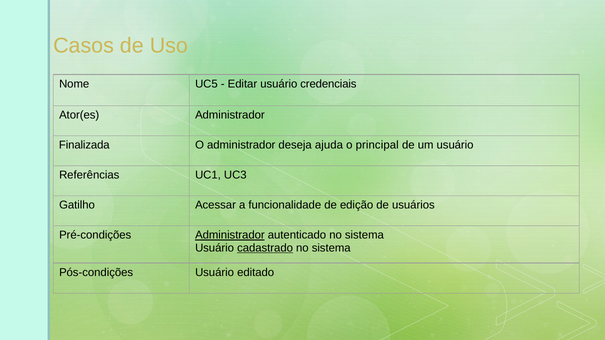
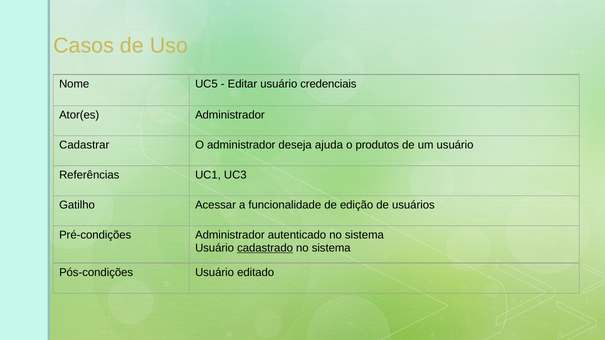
Finalizada: Finalizada -> Cadastrar (84, 145)
principal: principal -> produtos (377, 145)
Administrador underline: present -> none (230, 235)
